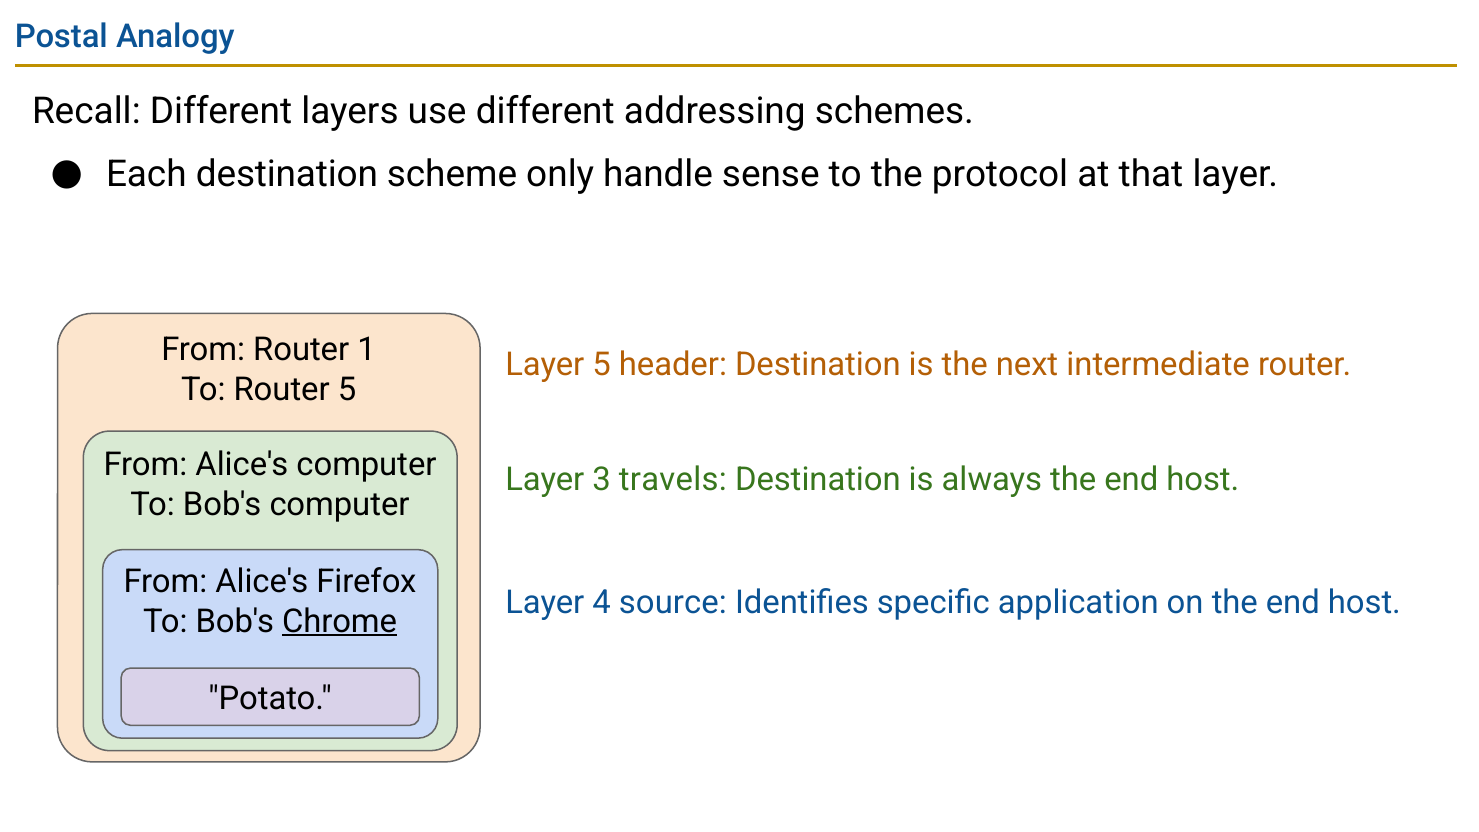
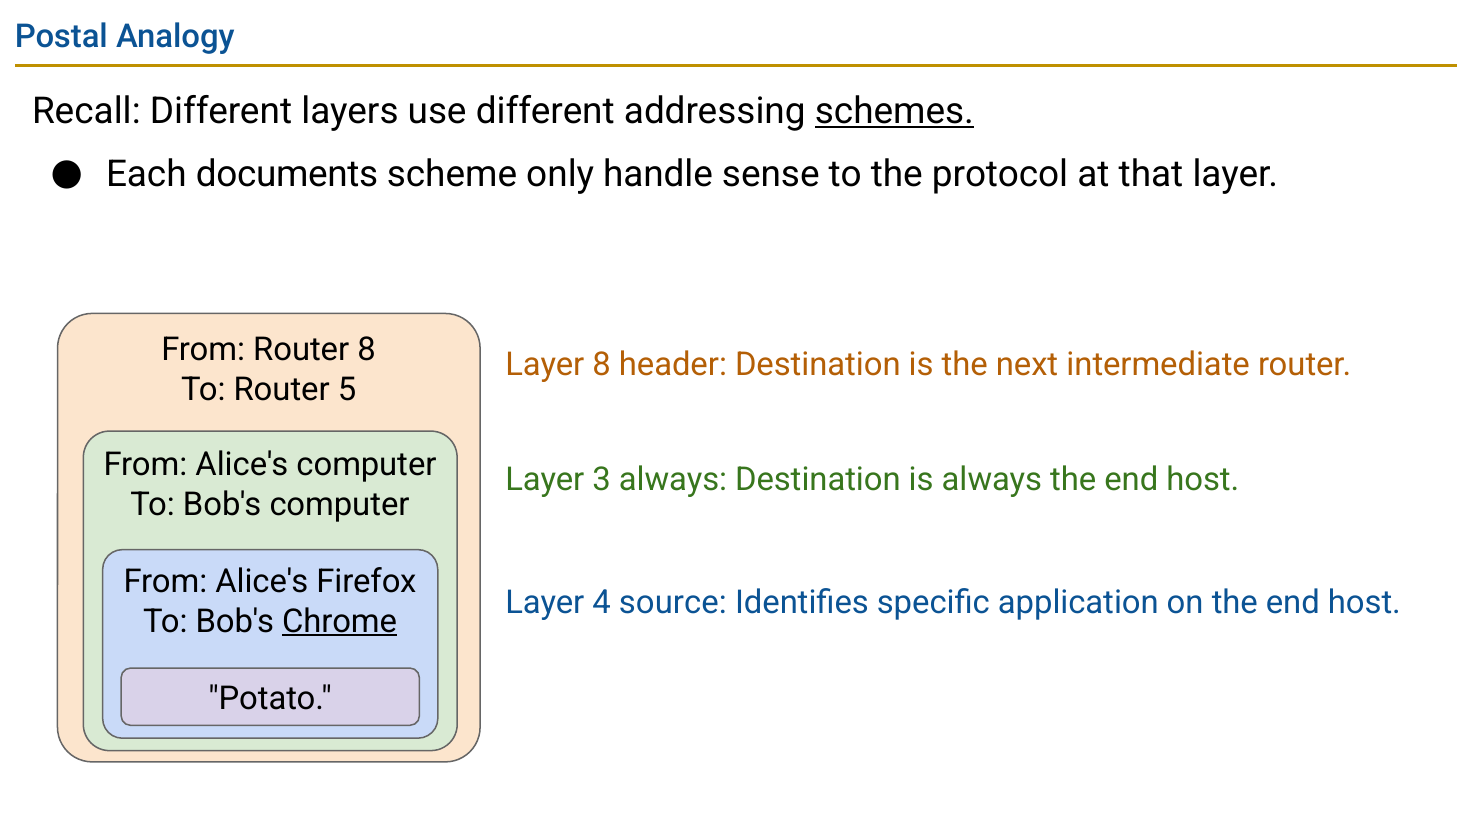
schemes underline: none -> present (894, 111)
Each destination: destination -> documents (287, 175)
Router 1: 1 -> 8 (367, 350)
Layer 5: 5 -> 8 (602, 365)
3 travels: travels -> always (673, 479)
